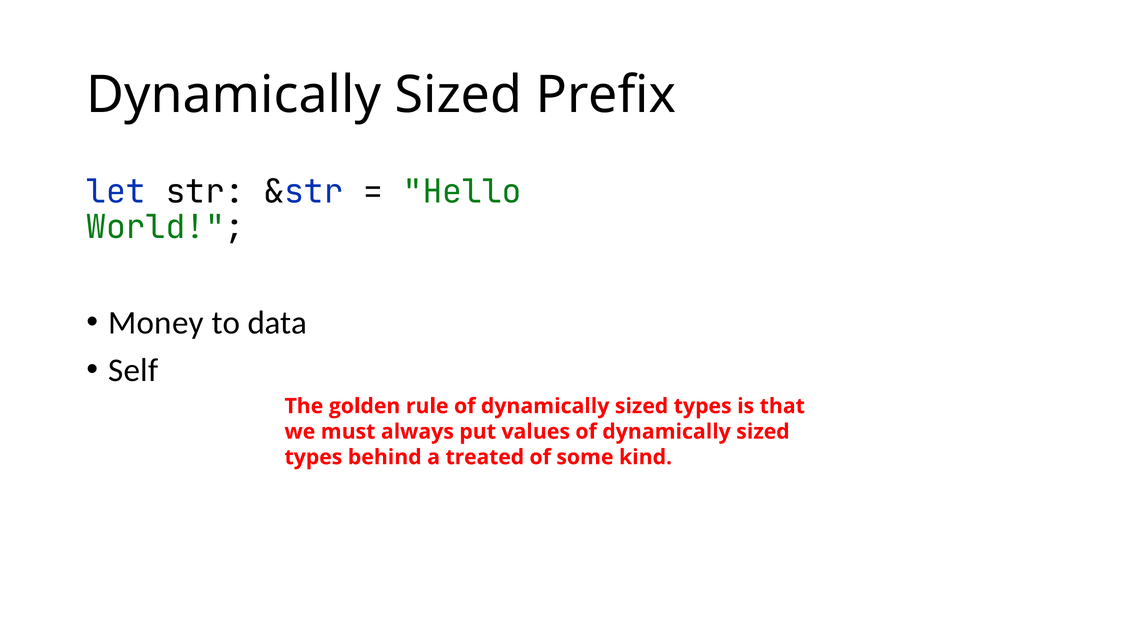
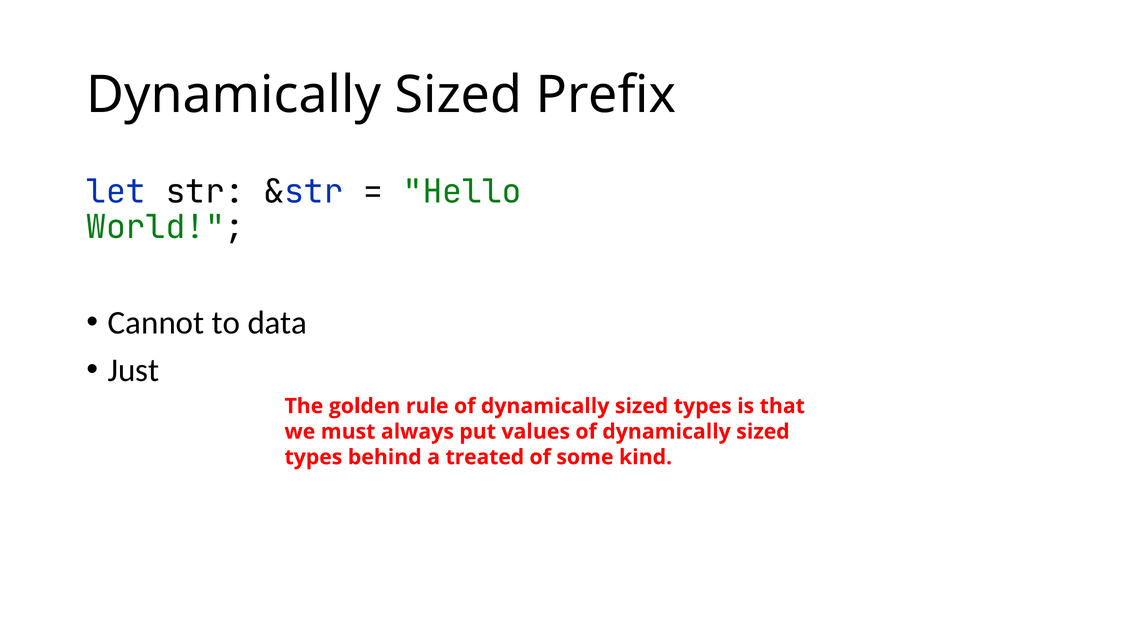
Money: Money -> Cannot (156, 322)
Self: Self -> Just (133, 370)
